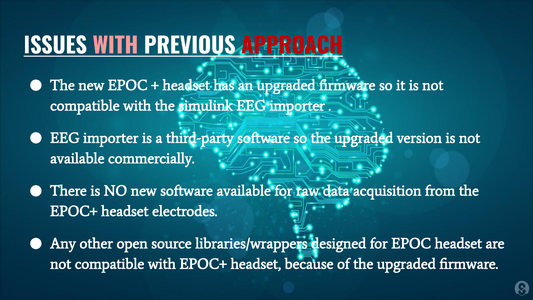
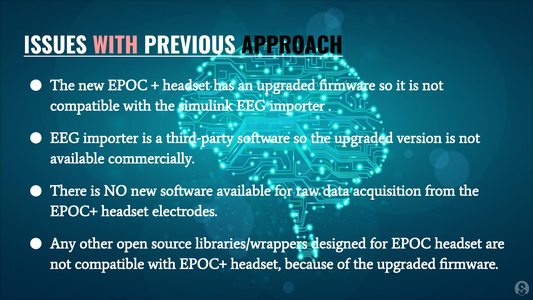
APPROACH colour: red -> black (292, 46)
